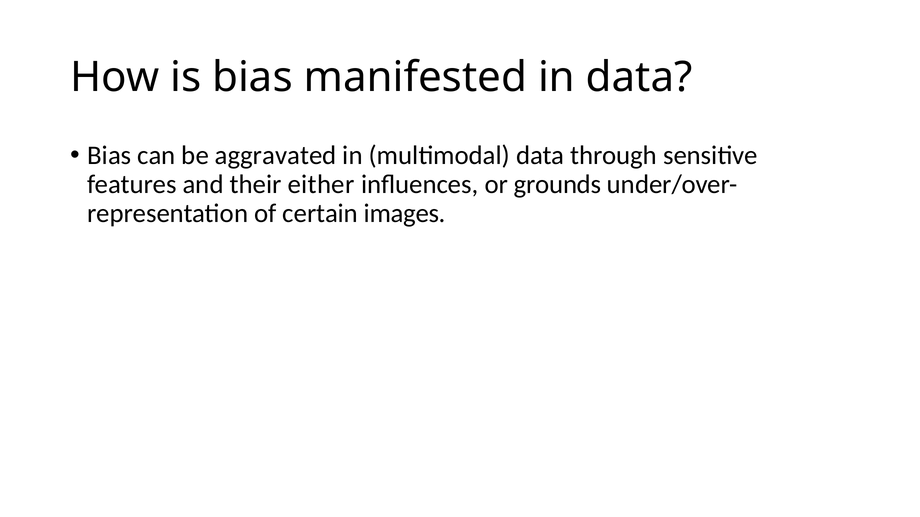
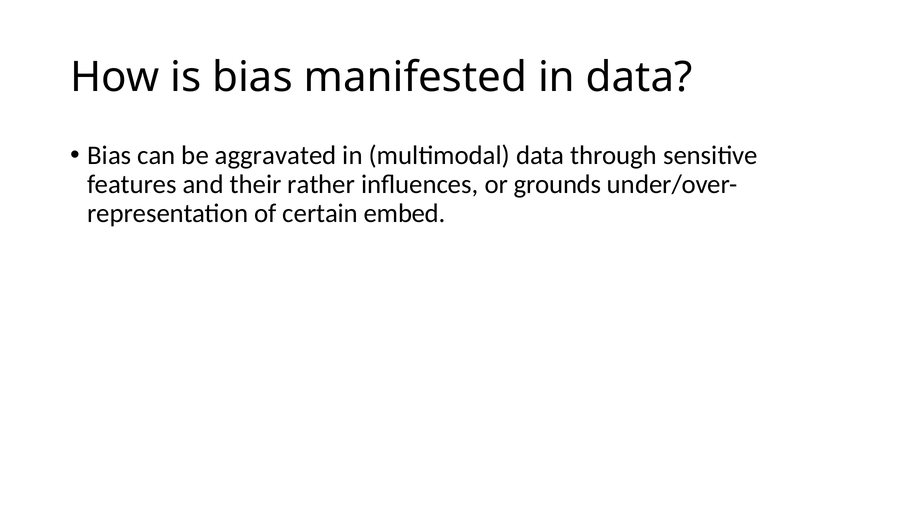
either: either -> rather (321, 185)
images: images -> embed (405, 214)
